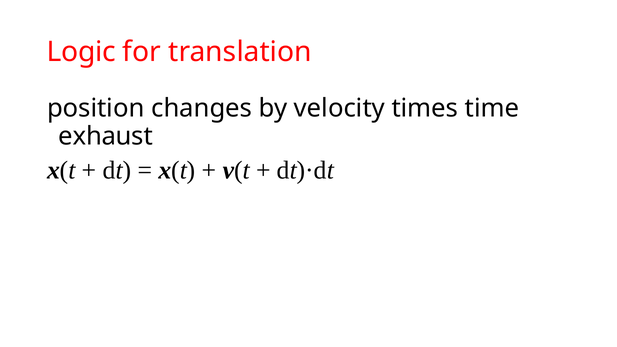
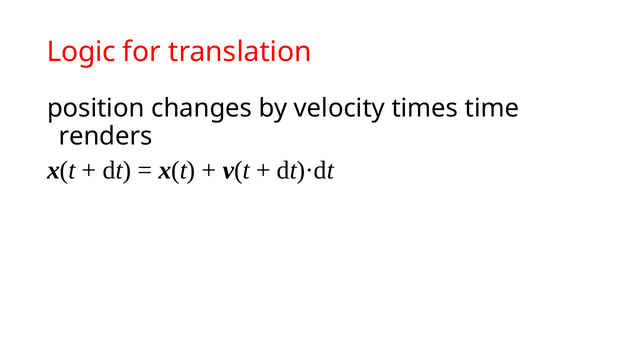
exhaust: exhaust -> renders (106, 136)
